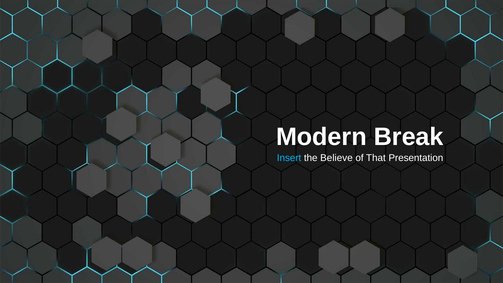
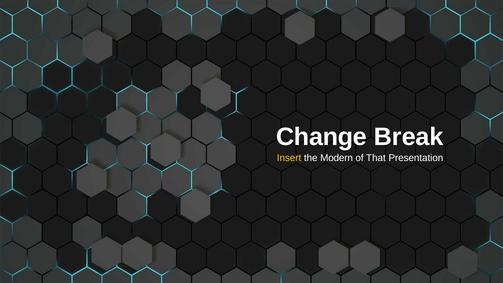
Modern: Modern -> Change (322, 137)
Insert colour: light blue -> yellow (289, 158)
Believe: Believe -> Modern (337, 158)
